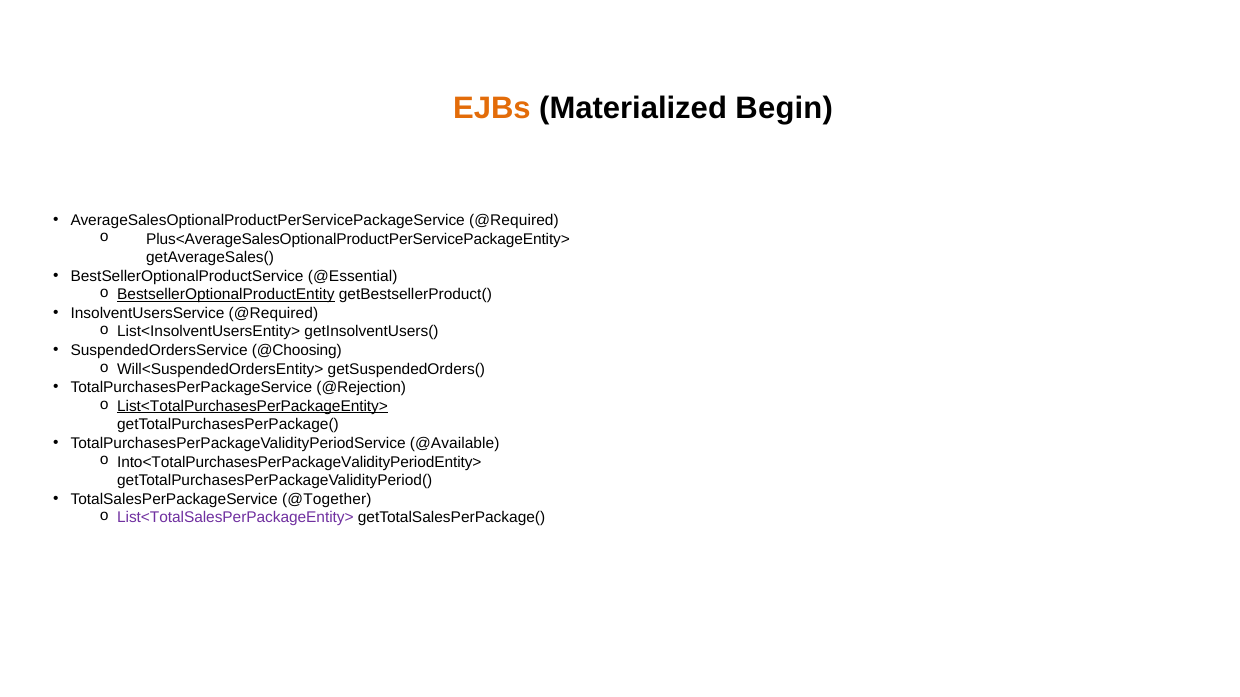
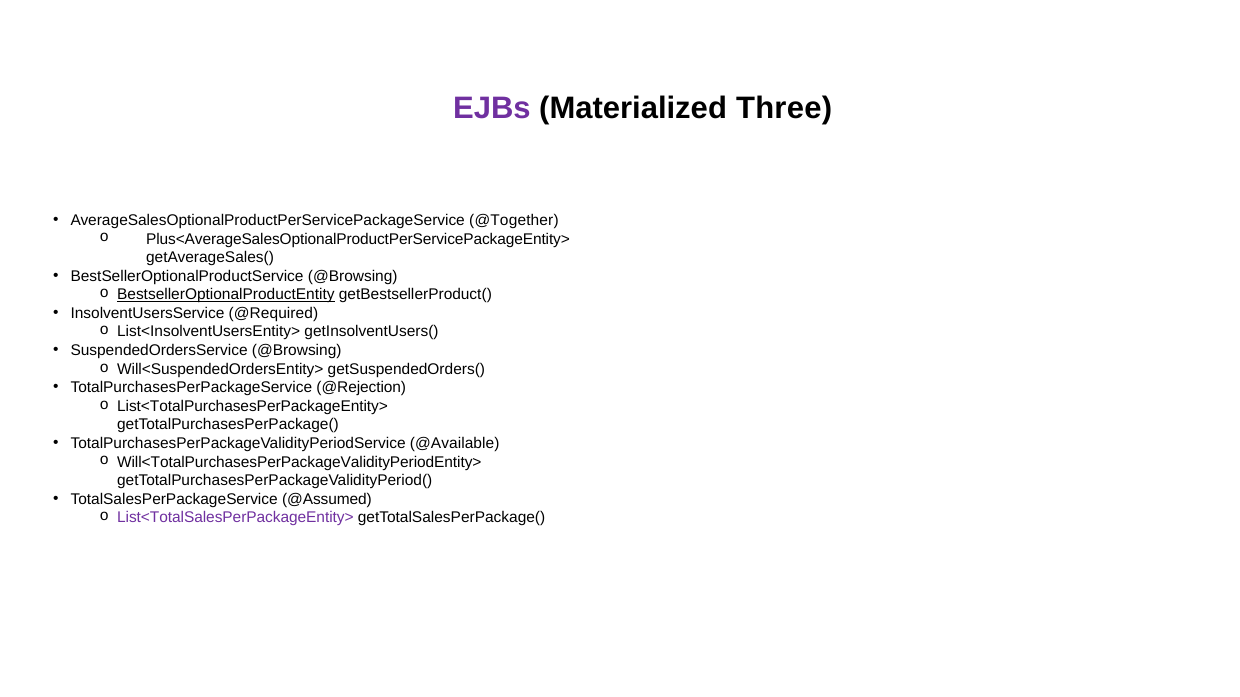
EJBs colour: orange -> purple (492, 108)
Begin: Begin -> Three (784, 108)
AverageSalesOptionalProductPerServicePackageService @Required: @Required -> @Together (514, 221)
BestSellerOptionalProductService @Essential: @Essential -> @Browsing (353, 276)
SuspendedOrdersService @Choosing: @Choosing -> @Browsing (297, 351)
List<TotalPurchasesPerPackageEntity> underline: present -> none (253, 407)
Into<TotalPurchasesPerPackageValidityPeriodEntity>: Into<TotalPurchasesPerPackageValidityPeriodEntity> -> Will<TotalPurchasesPerPackageValidityPeriodEntity> (299, 462)
@Together: @Together -> @Assumed (327, 500)
